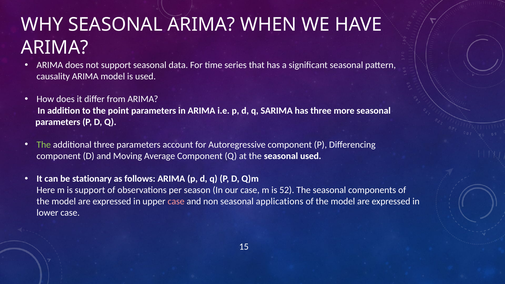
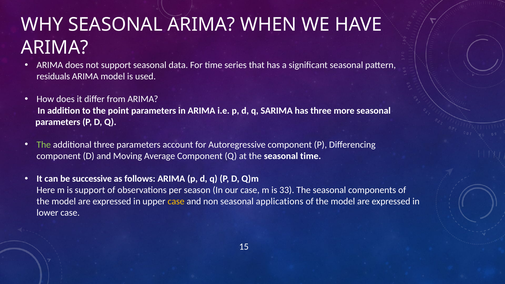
causality: causality -> residuals (53, 77)
seasonal used: used -> time (311, 156)
stationary: stationary -> successive (92, 179)
52: 52 -> 33 (287, 190)
case colour: pink -> yellow (176, 201)
